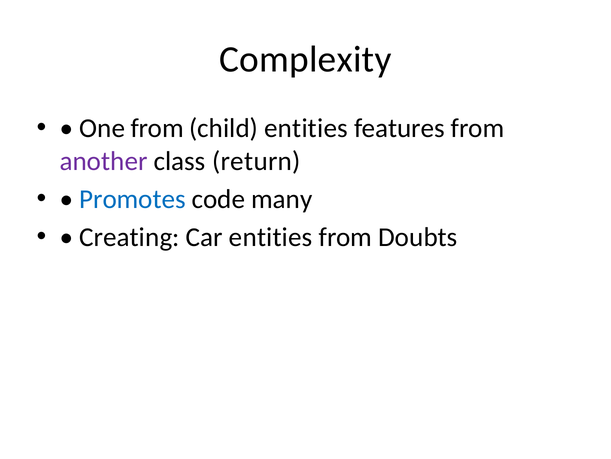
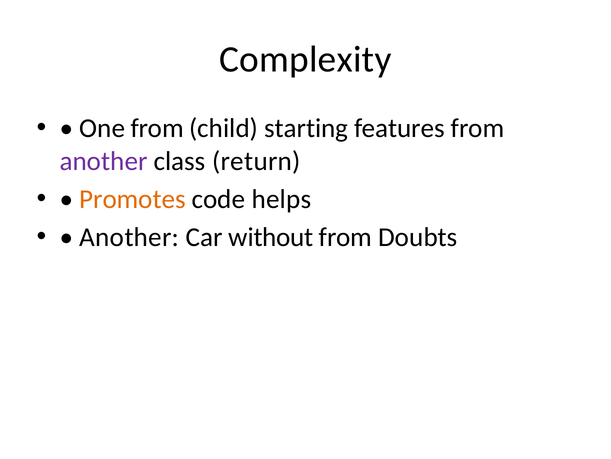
child entities: entities -> starting (306, 128)
Promotes colour: blue -> orange (132, 199)
many: many -> helps (282, 199)
Creating: Creating -> Another (129, 237)
Car entities: entities -> without (271, 237)
